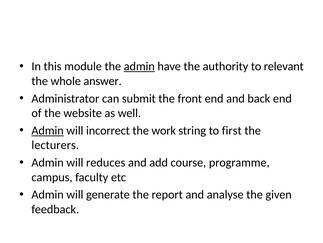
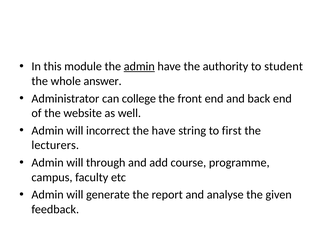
relevant: relevant -> student (284, 66)
submit: submit -> college (139, 98)
Admin underline: present -> none (48, 130)
the work: work -> have (164, 130)
reduces: reduces -> through (106, 162)
